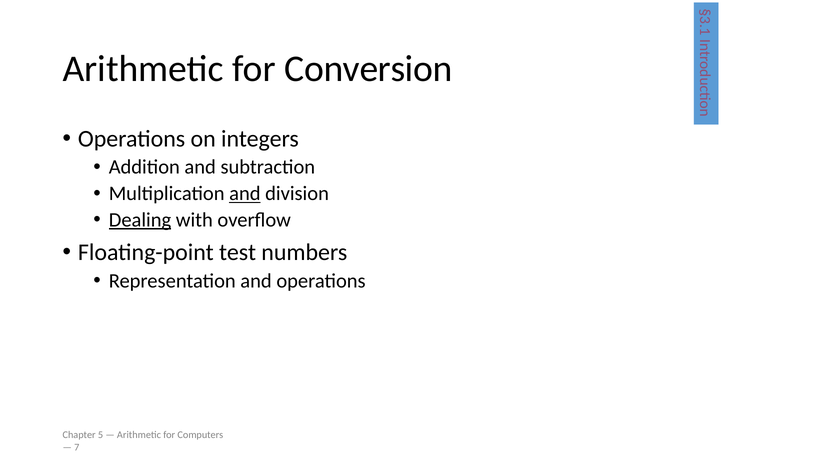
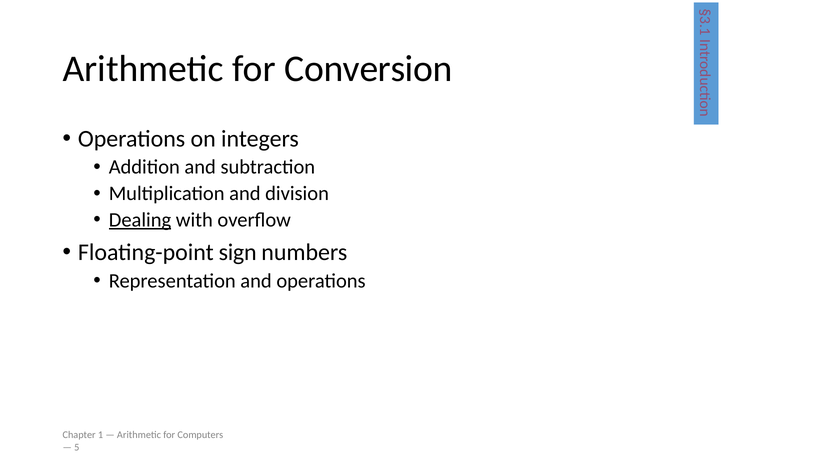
and underline: present -> none (245, 193)
test: test -> sign (238, 252)
Chapter 5: 5 -> 1 (101, 435)
7: 7 -> 5 (77, 447)
